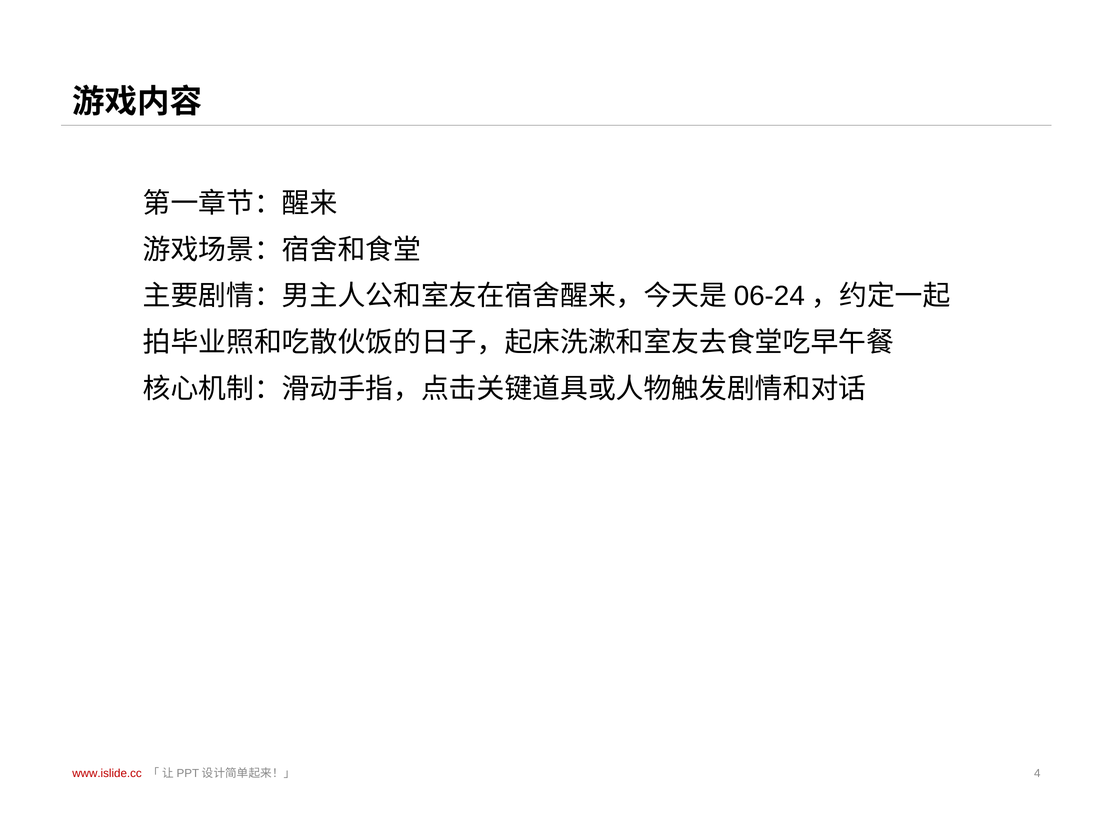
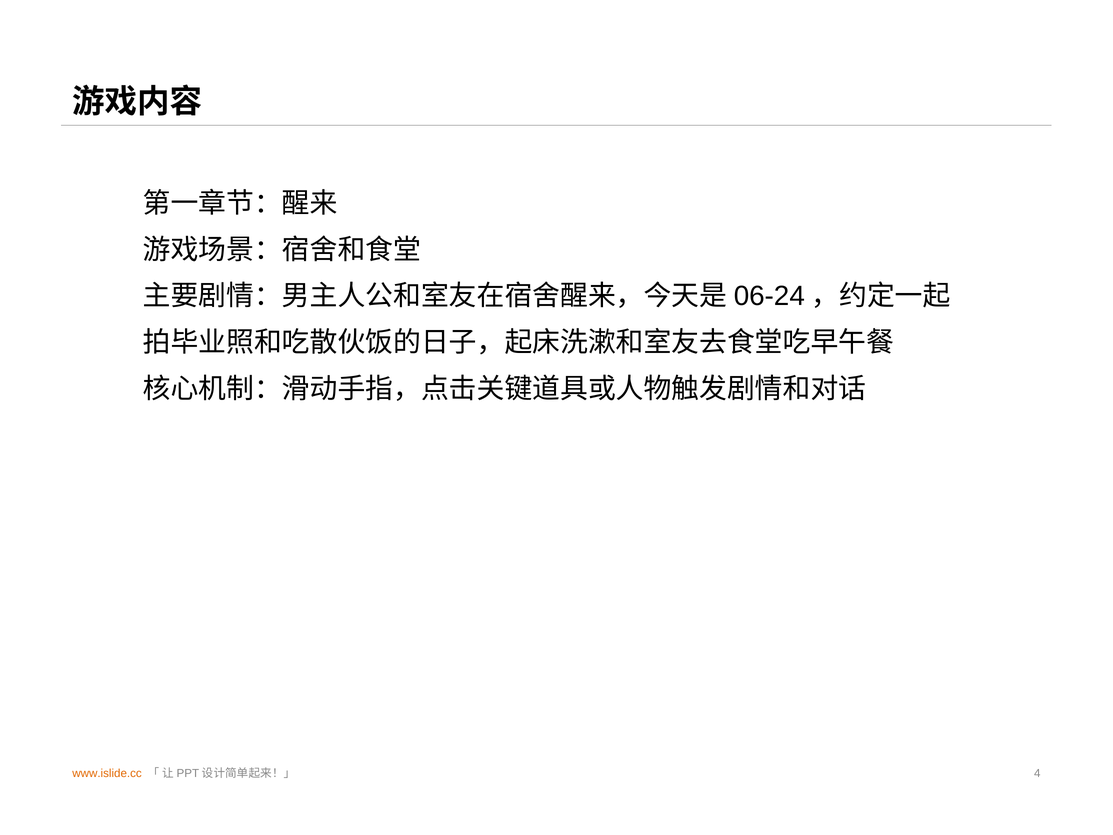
www.islide.cc colour: red -> orange (107, 773)
